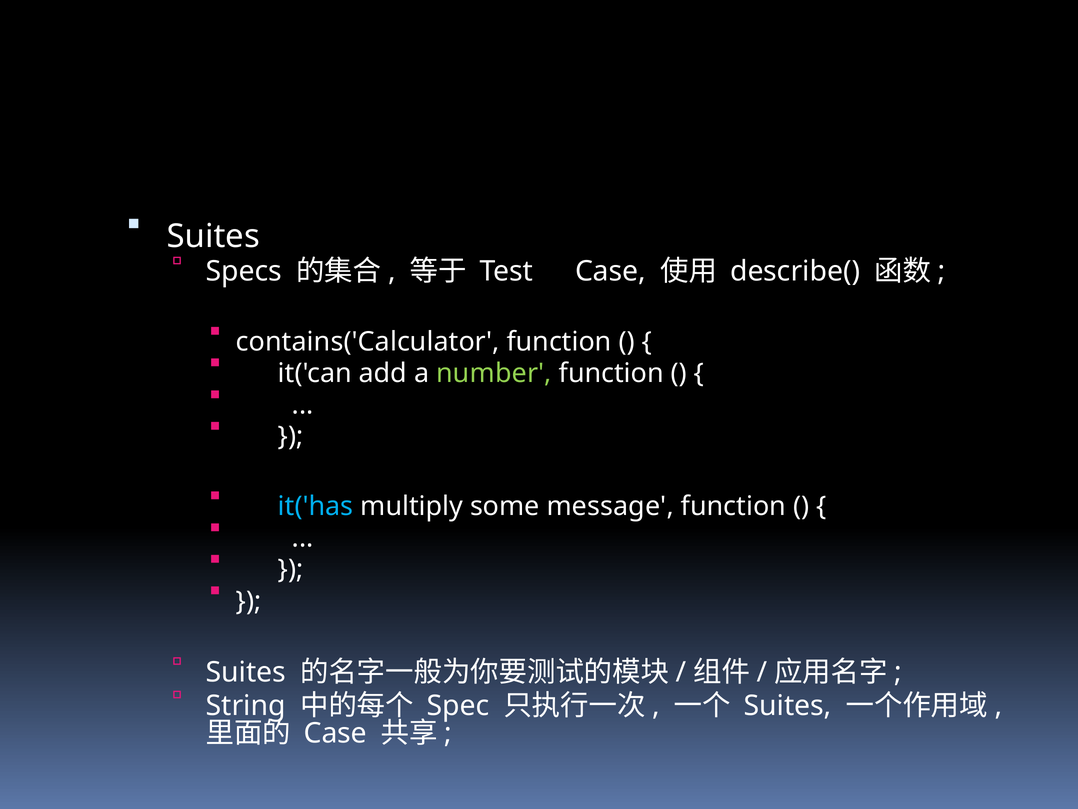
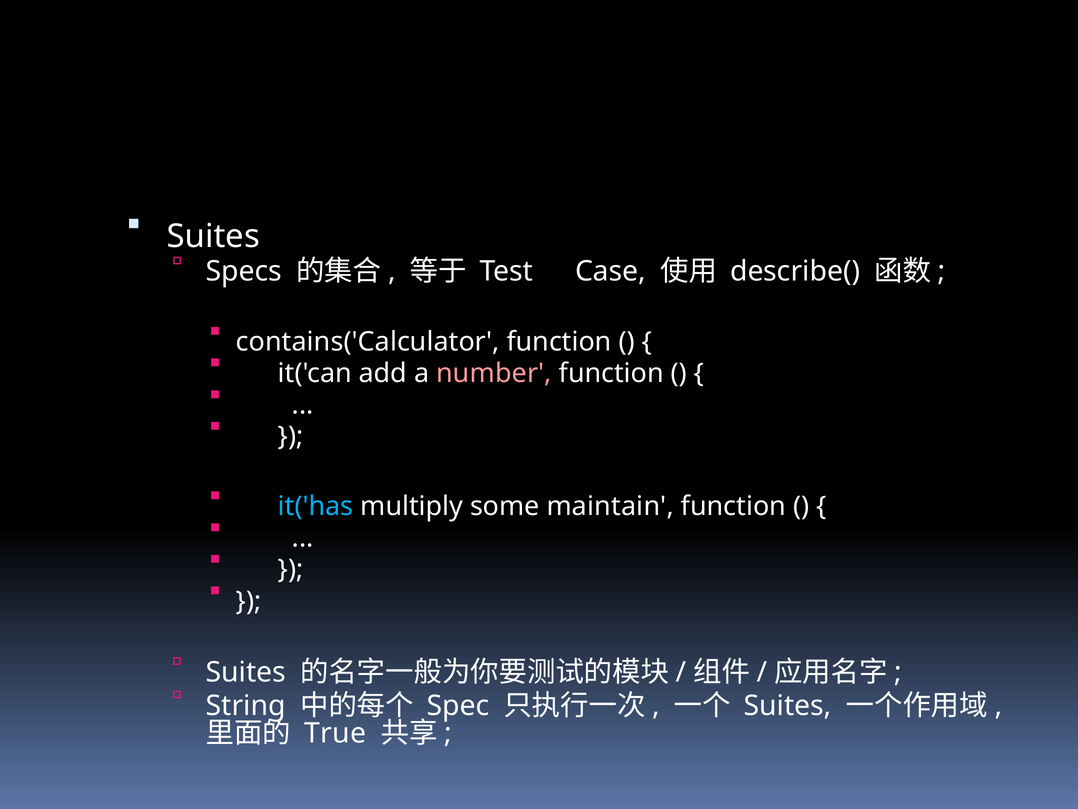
number colour: light green -> pink (494, 373)
message: message -> maintain (610, 506)
Case: Case -> True (335, 733)
